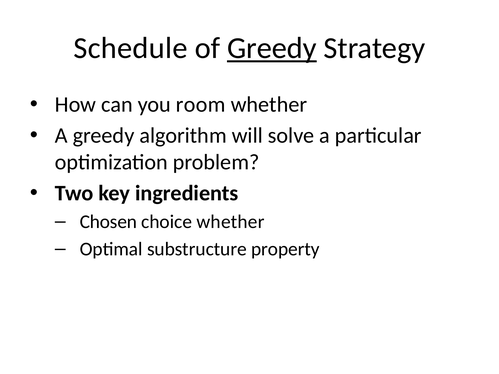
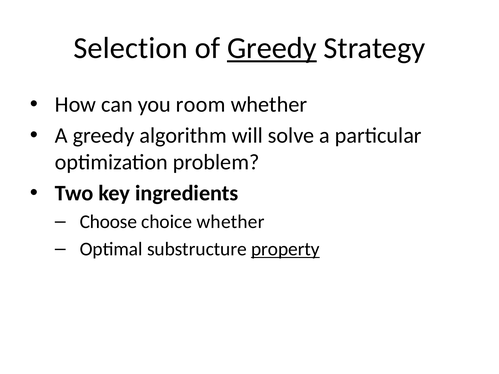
Schedule: Schedule -> Selection (131, 48)
Chosen: Chosen -> Choose (108, 222)
property underline: none -> present (285, 249)
